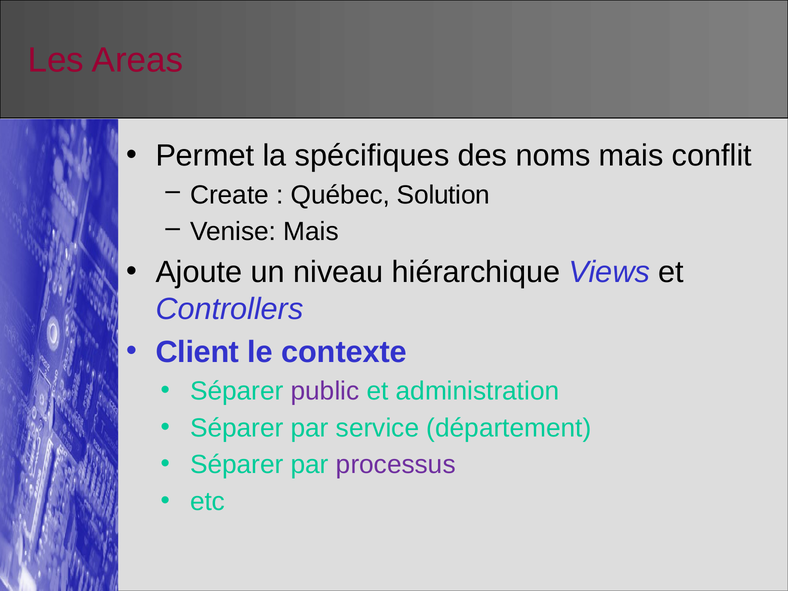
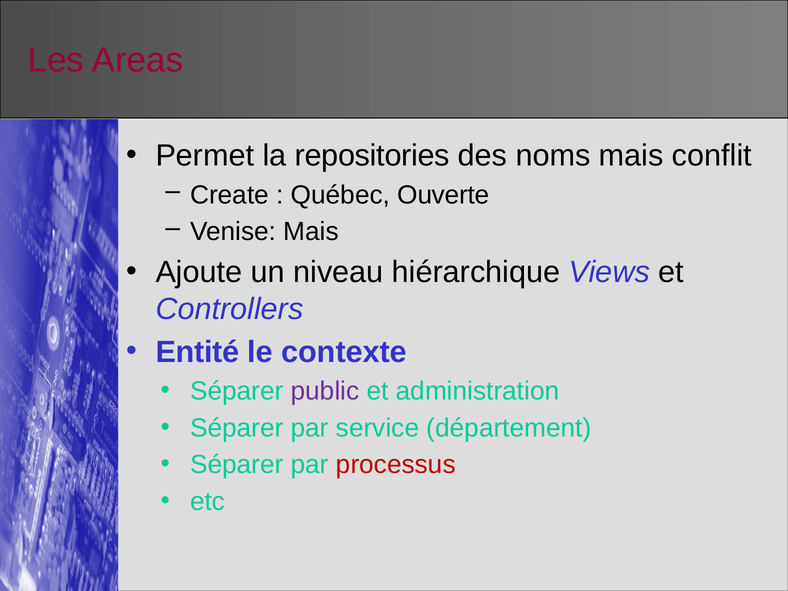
spécifiques: spécifiques -> repositories (372, 156)
Solution: Solution -> Ouverte (443, 195)
Client: Client -> Entité (197, 352)
processus colour: purple -> red (396, 465)
